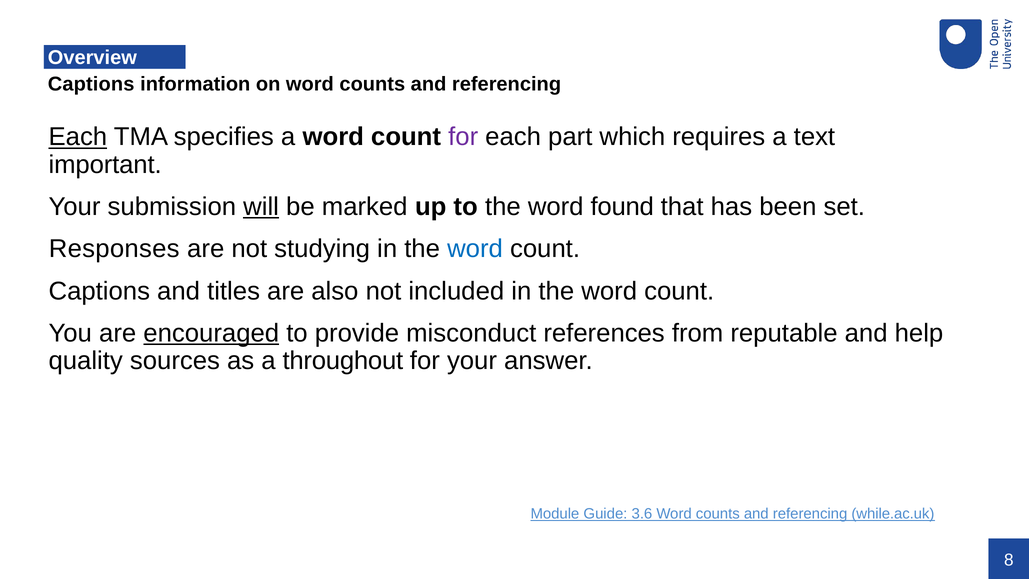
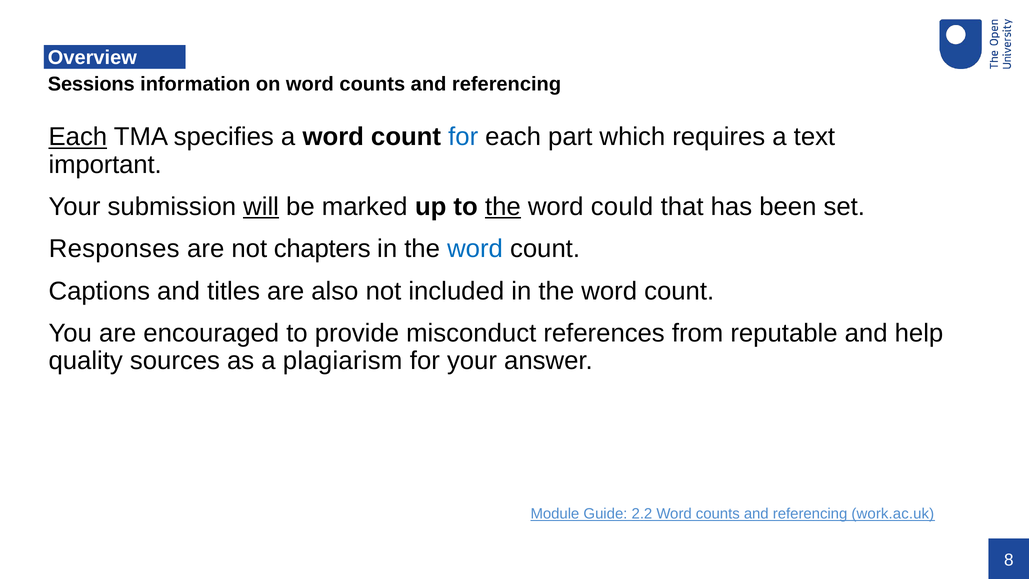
Captions: Captions -> Sessions (91, 84)
for colour: purple -> blue (463, 137)
the underline: none -> present (503, 207)
found: found -> could (622, 207)
studying: studying -> chapters (322, 249)
encouraged underline: present -> none (211, 333)
throughout: throughout -> plagiarism (343, 361)
3.6: 3.6 -> 2.2 (642, 514)
while.ac.uk: while.ac.uk -> work.ac.uk (893, 514)
